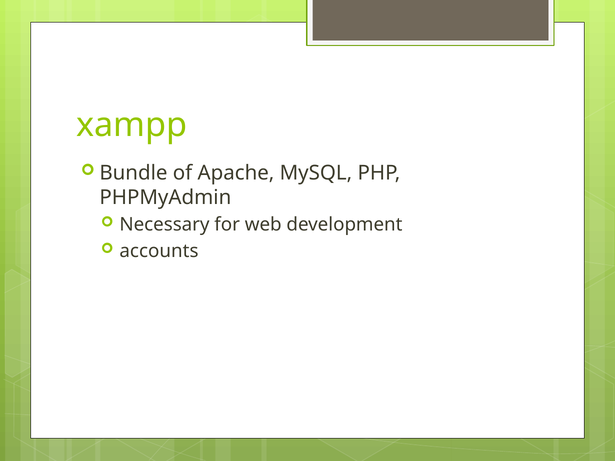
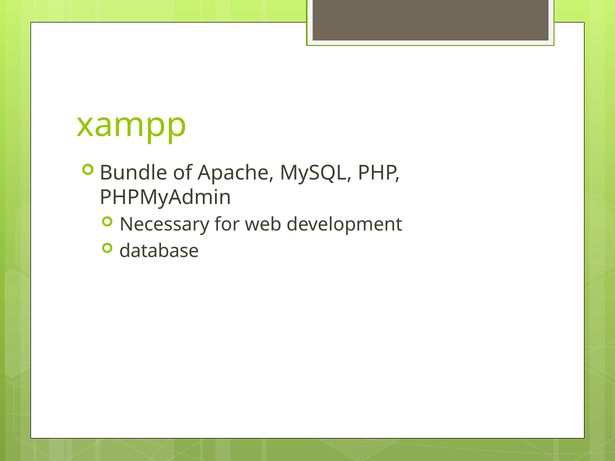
accounts: accounts -> database (159, 251)
